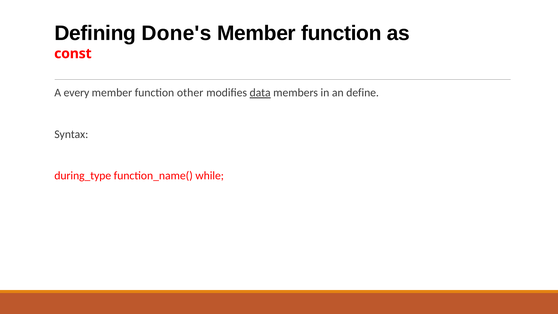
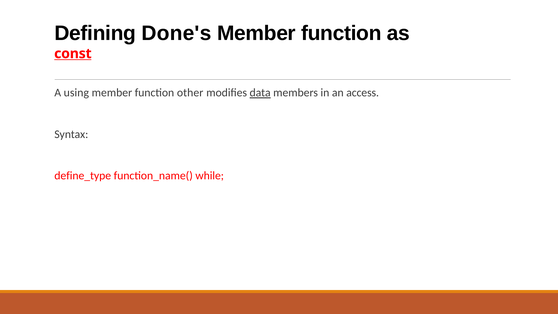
const underline: none -> present (73, 54)
every: every -> using (76, 93)
define: define -> access (363, 93)
during_type: during_type -> define_type (83, 176)
